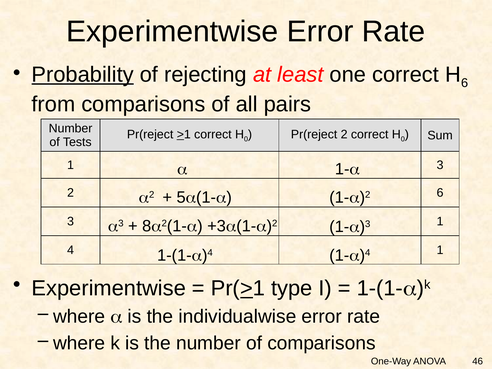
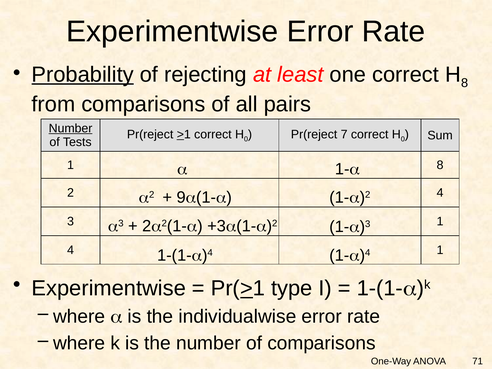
6: 6 -> 8 (465, 83)
Number underline: none -> present (71, 128)
Pr(reject 2: 2 -> 7 (344, 134)
1 3: 3 -> 8 (440, 165)
2 6: 6 -> 4 (440, 193)
5: 5 -> 9 (181, 197)
8: 8 -> 2 (147, 226)
46: 46 -> 71 (478, 361)
